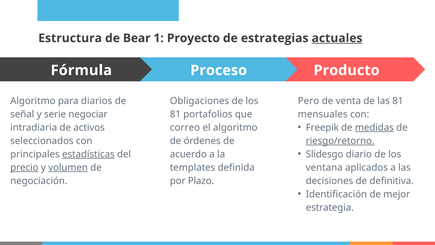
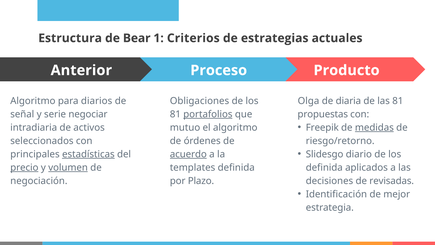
Proyecto: Proyecto -> Criterios (193, 38)
actuales underline: present -> none (337, 38)
Fórmula: Fórmula -> Anterior (81, 70)
Pero: Pero -> Olga (309, 101)
venta: venta -> diaria (348, 101)
portafolios underline: none -> present (208, 114)
mensuales: mensuales -> propuestas (323, 114)
correo: correo -> mutuo (185, 127)
riesgo/retorno underline: present -> none (340, 141)
acuerdo underline: none -> present (188, 154)
ventana: ventana -> definida (324, 167)
definitiva: definitiva -> revisadas (392, 181)
